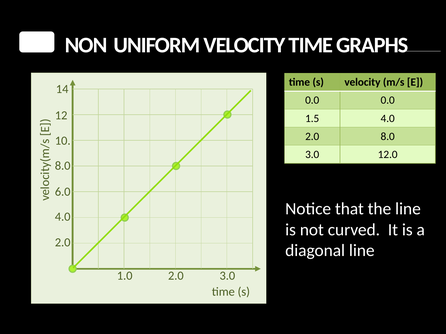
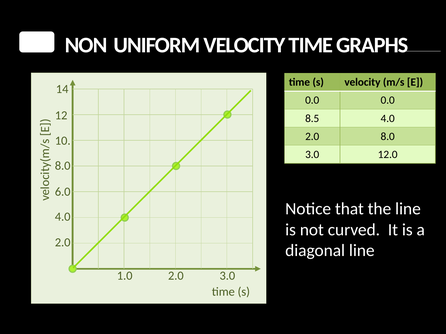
1.5: 1.5 -> 8.5 (312, 119)
